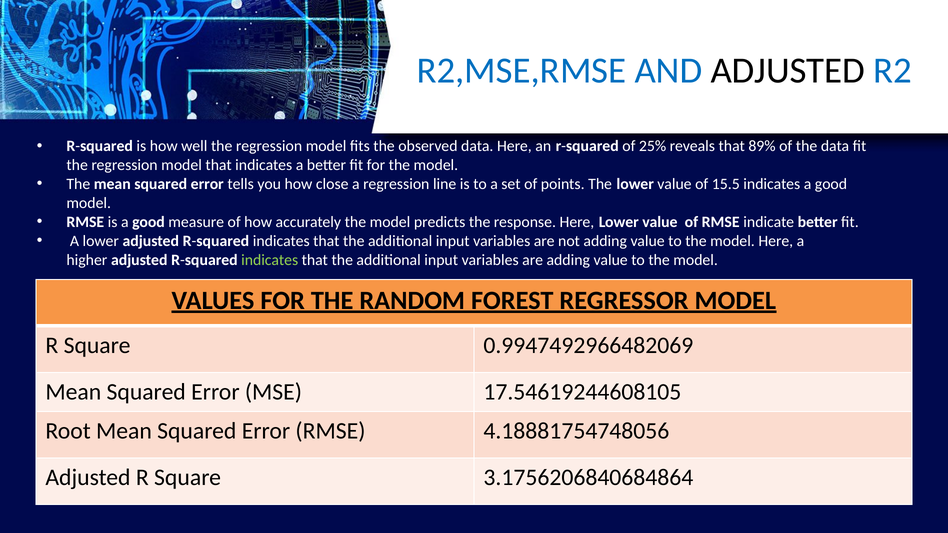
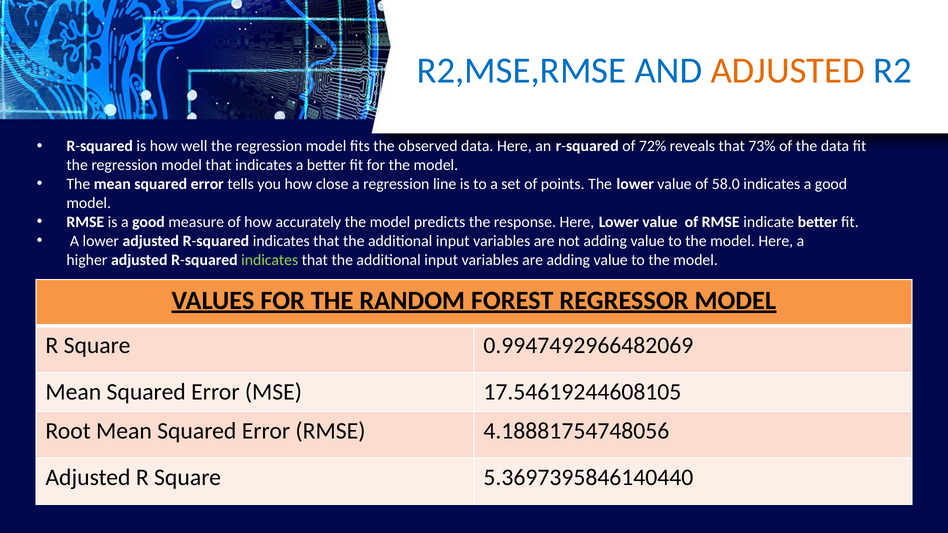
ADJUSTED colour: black -> orange (788, 71)
25%: 25% -> 72% (653, 146)
89%: 89% -> 73% (762, 146)
15.5: 15.5 -> 58.0 (726, 184)
3.1756206840684864: 3.1756206840684864 -> 5.3697395846140440 (588, 478)
